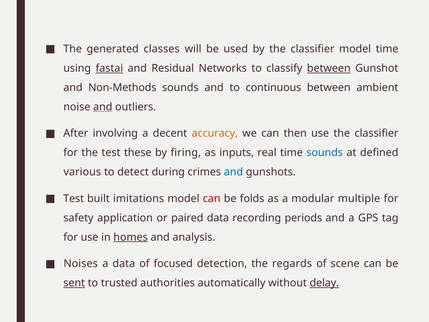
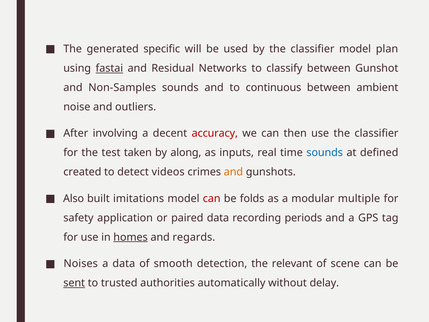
classes: classes -> specific (162, 49)
model time: time -> plan (387, 49)
between underline: present -> none (329, 68)
Non-Methods: Non-Methods -> Non-Samples (122, 87)
and underline: present -> none (103, 107)
accuracy colour: orange -> red (215, 133)
these: these -> taken (138, 153)
firing: firing -> along (186, 153)
various: various -> created (82, 172)
during: during -> videos (168, 172)
and colour: blue -> orange (233, 172)
Test: Test -> Also (74, 198)
analysis: analysis -> regards (194, 237)
focused: focused -> smooth (173, 263)
regards: regards -> relevant (292, 263)
delay underline: present -> none (324, 283)
